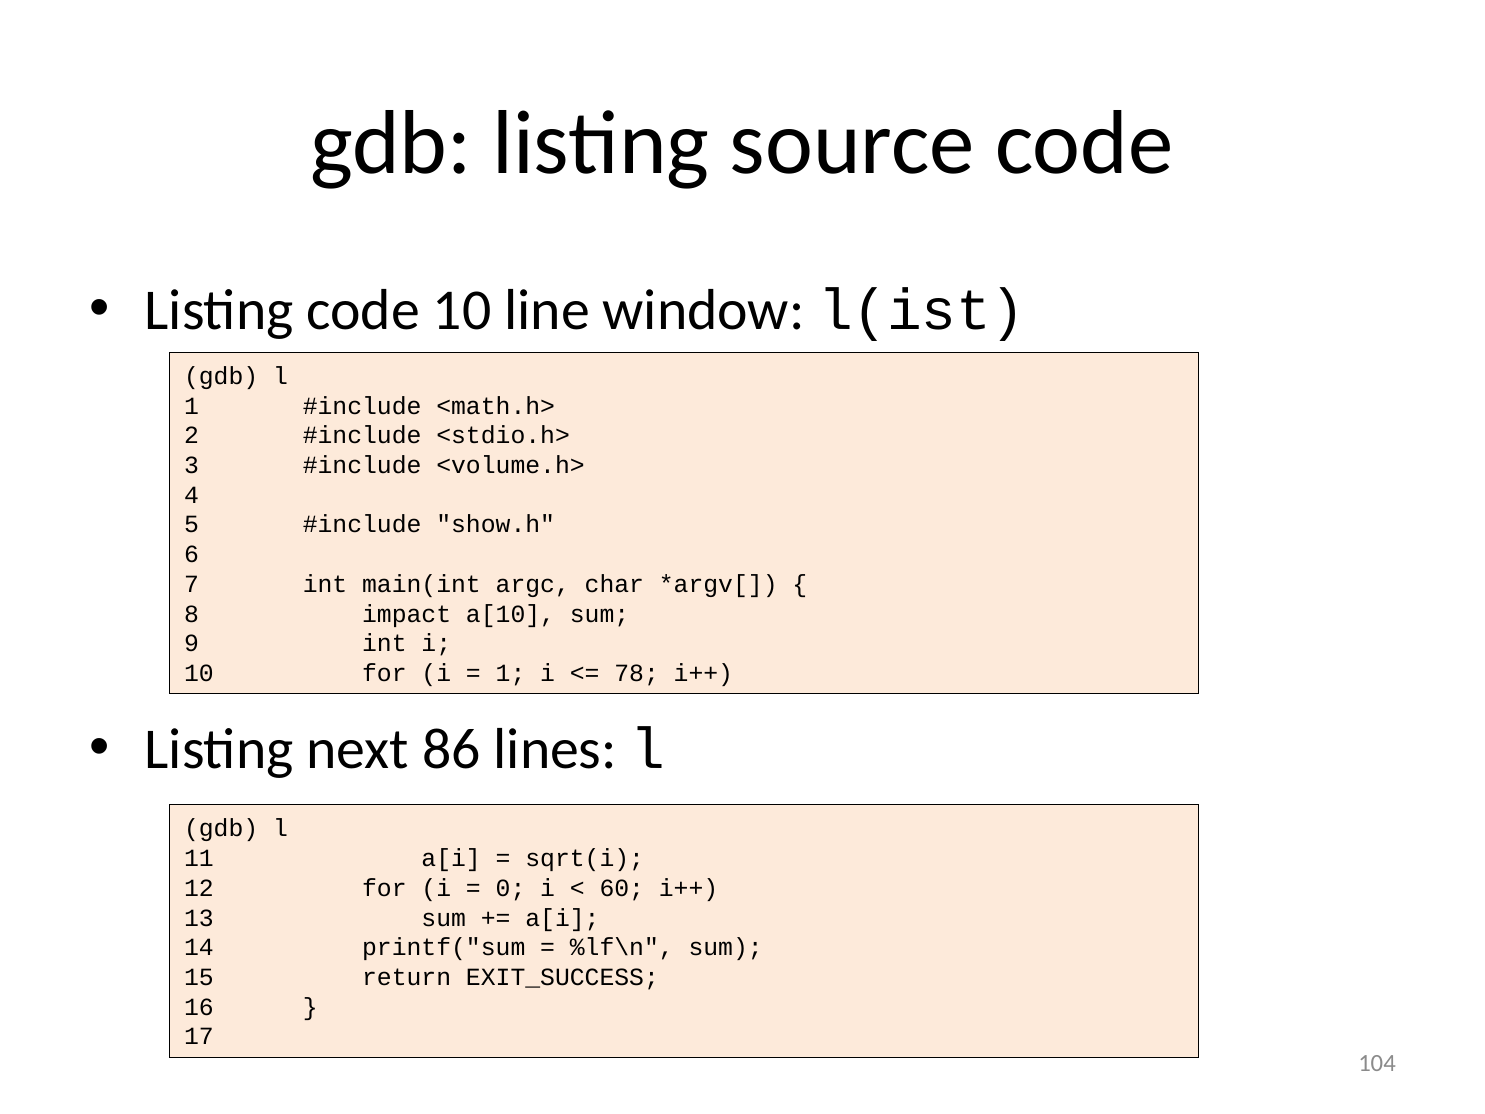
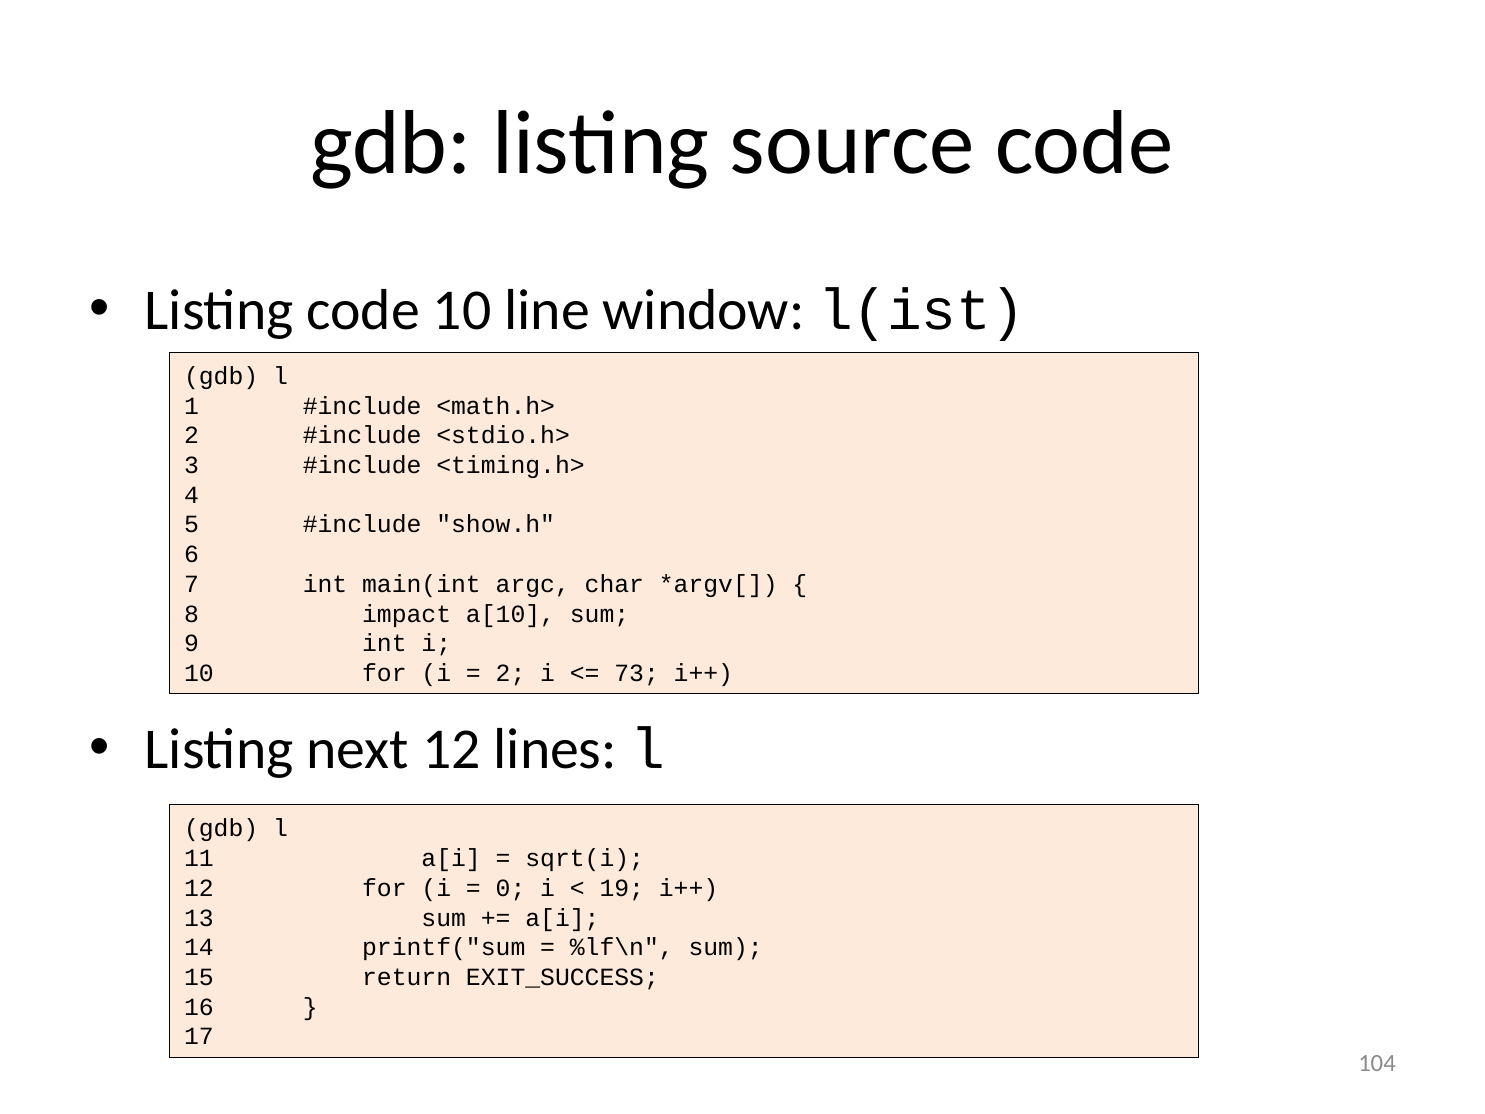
<volume.h>: <volume.h> -> <timing.h> (511, 465)
1: 1 -> 2 (511, 673)
78: 78 -> 73 (637, 673)
next 86: 86 -> 12 (451, 750)
60: 60 -> 19 (622, 888)
